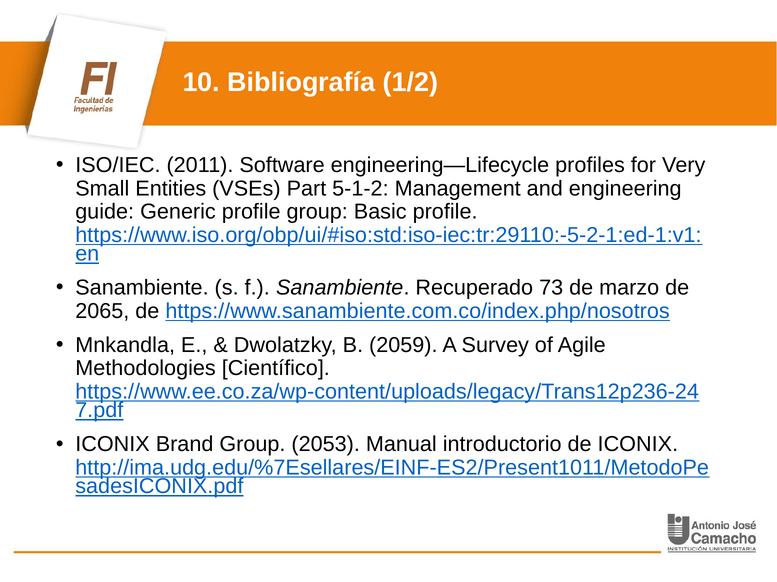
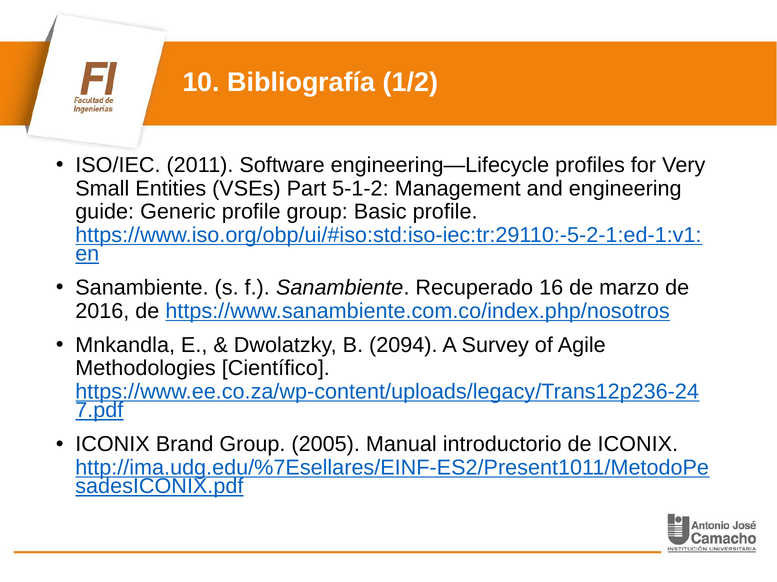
73: 73 -> 16 (551, 288)
2065: 2065 -> 2016 (102, 311)
2059: 2059 -> 2094 (403, 346)
2053: 2053 -> 2005 (326, 445)
